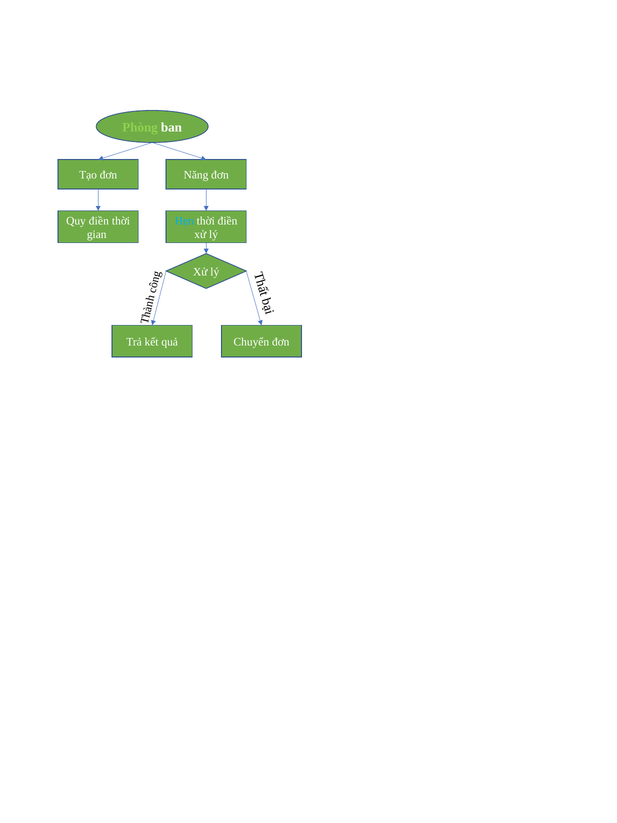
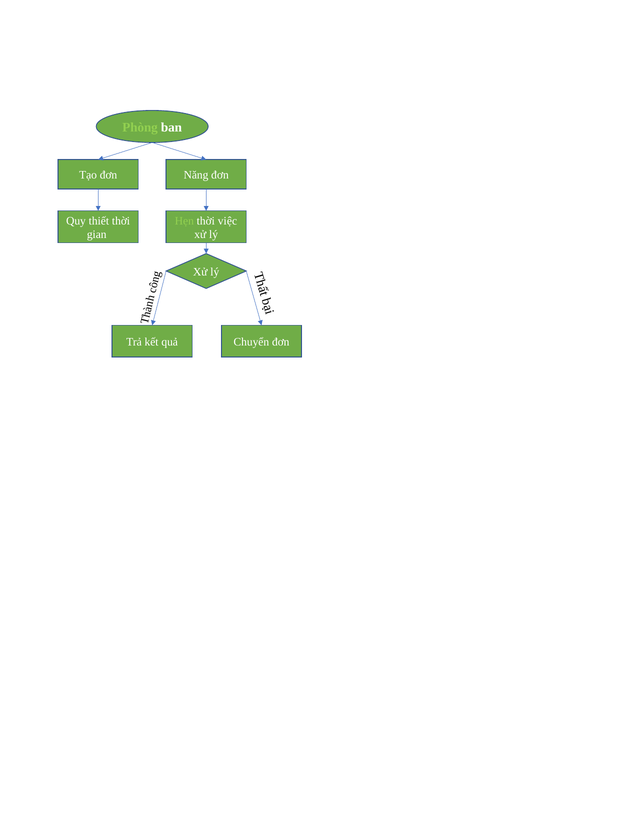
Quy điền: điền -> thiết (99, 221)
Hẹn colour: light blue -> light green (184, 221)
thời điền: điền -> việc (227, 221)
